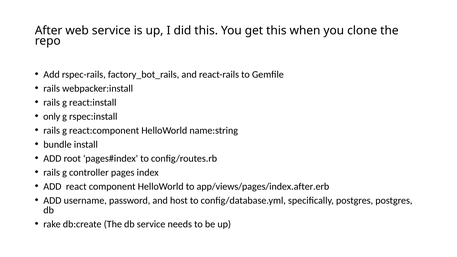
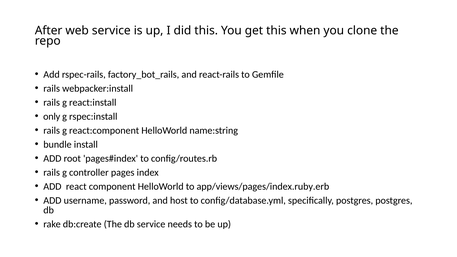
app/views/pages/index.after.erb: app/views/pages/index.after.erb -> app/views/pages/index.ruby.erb (263, 187)
